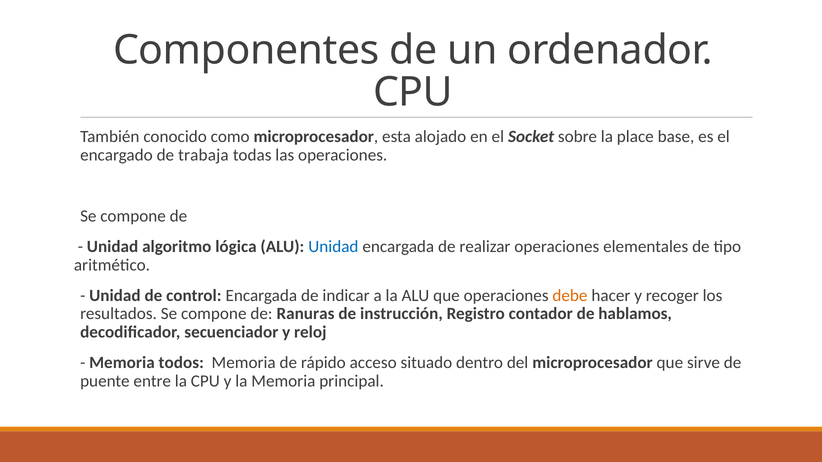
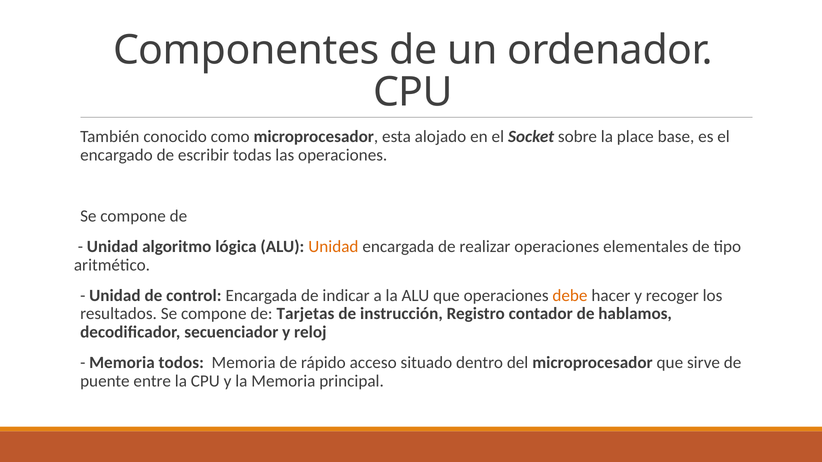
trabaja: trabaja -> escribir (204, 155)
Unidad colour: blue -> orange (333, 247)
Ranuras: Ranuras -> Tarjetas (305, 314)
